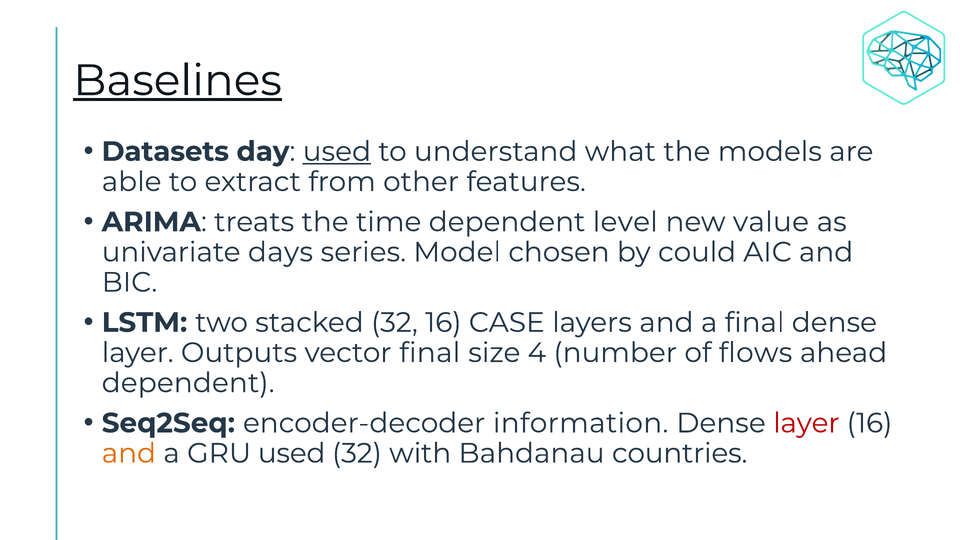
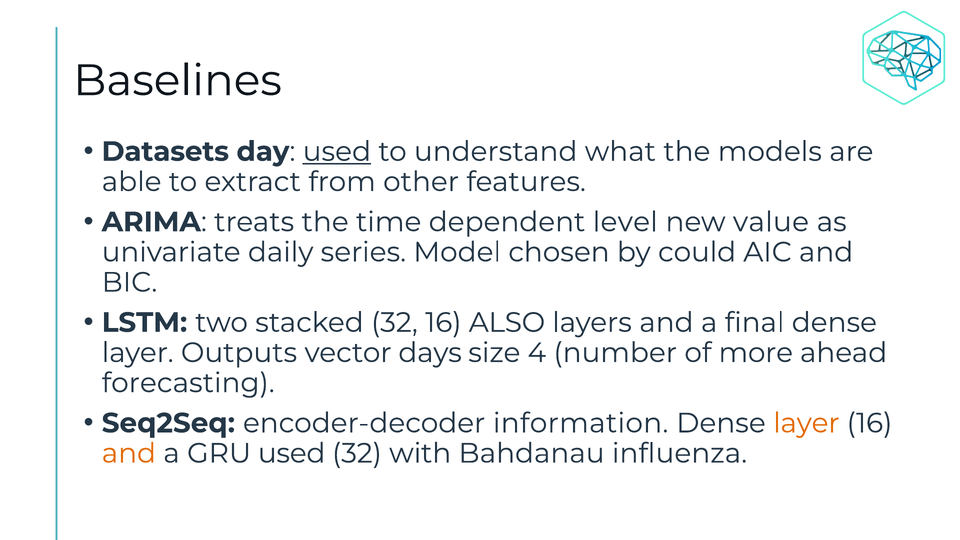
Baselines underline: present -> none (177, 81)
days: days -> daily (281, 252)
CASE: CASE -> ALSO (507, 323)
vector final: final -> days (430, 353)
flows: flows -> more (756, 353)
dependent: dependent -> forecasting (188, 383)
layer colour: red -> orange (806, 423)
countries: countries -> influenza (680, 453)
